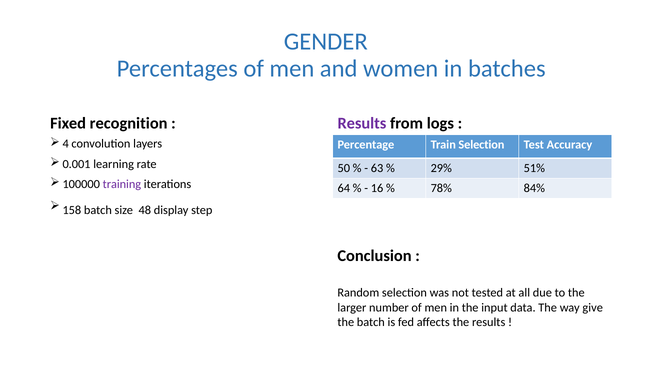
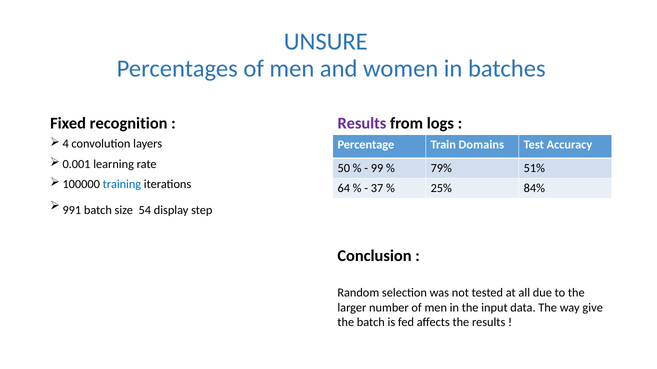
GENDER: GENDER -> UNSURE (326, 42)
Train Selection: Selection -> Domains (481, 145)
63: 63 -> 99 (377, 169)
29%: 29% -> 79% (441, 169)
training colour: purple -> blue (122, 184)
16: 16 -> 37 (377, 189)
78%: 78% -> 25% (441, 189)
158: 158 -> 991 (72, 210)
48: 48 -> 54 (145, 210)
